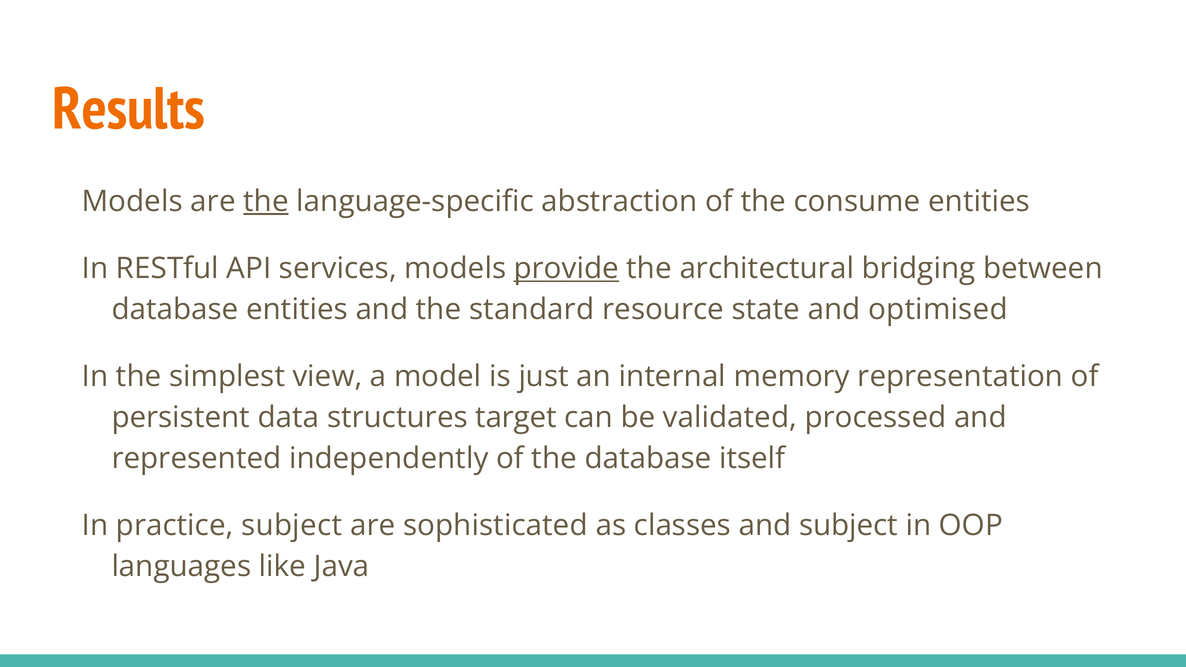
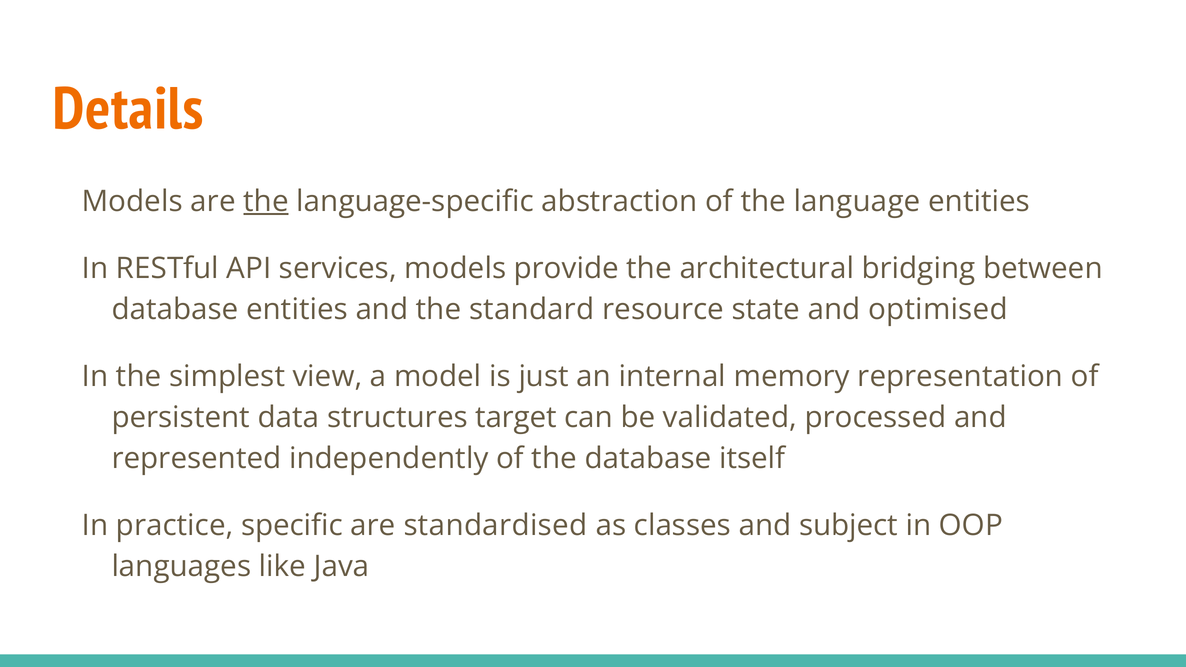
Results: Results -> Details (128, 109)
consume: consume -> language (857, 201)
provide underline: present -> none (566, 269)
practice subject: subject -> specific (292, 526)
sophisticated: sophisticated -> standardised (495, 526)
